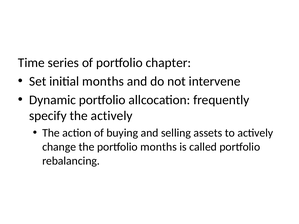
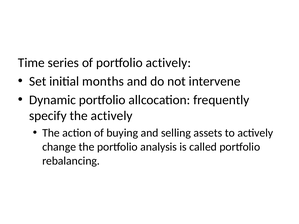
portfolio chapter: chapter -> actively (168, 63)
portfolio months: months -> analysis (159, 147)
